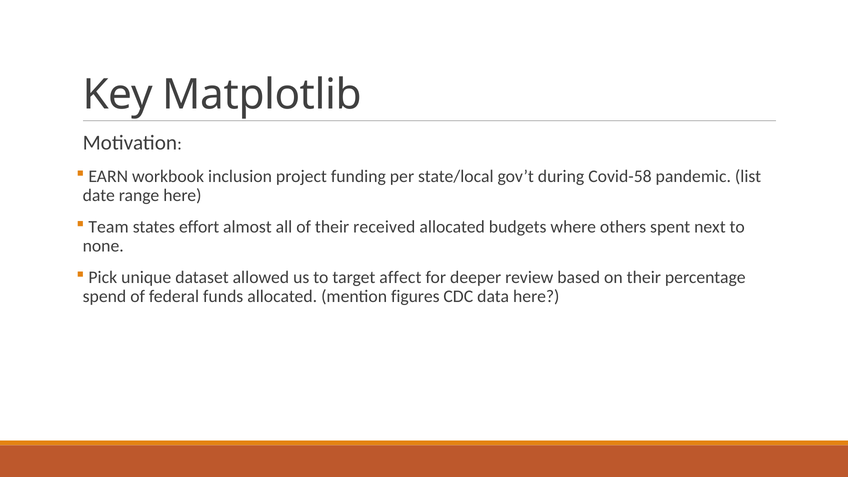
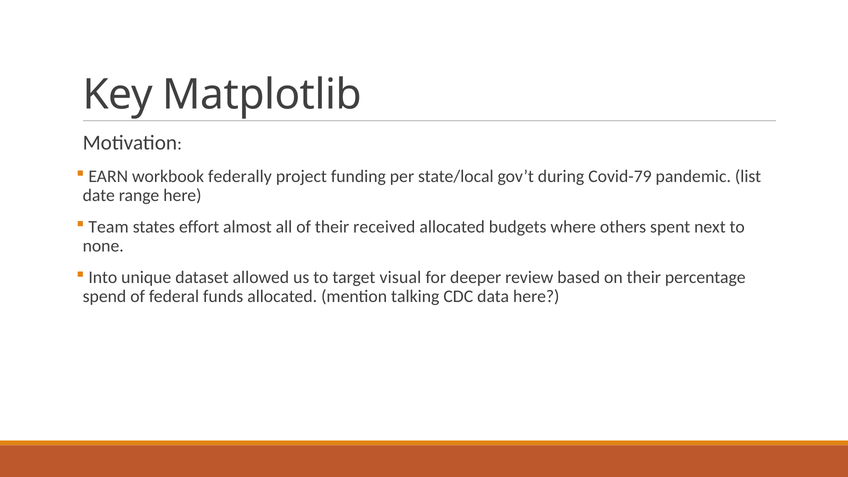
inclusion: inclusion -> federally (240, 176)
Covid-58: Covid-58 -> Covid-79 (620, 176)
Pick: Pick -> Into (103, 277)
affect: affect -> visual (400, 277)
figures: figures -> talking (415, 296)
